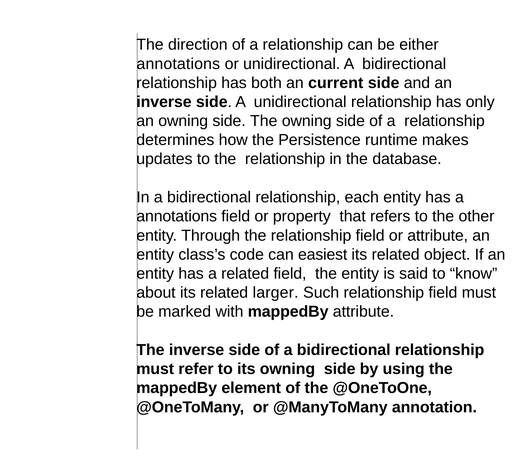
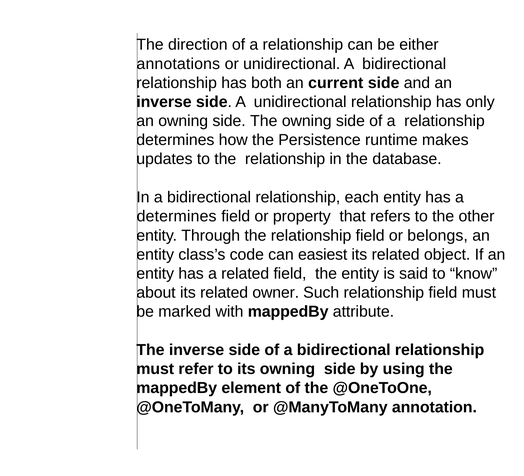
annotations: annotations -> determines (177, 216)
or attribute: attribute -> belongs (438, 235)
larger: larger -> owner (276, 292)
